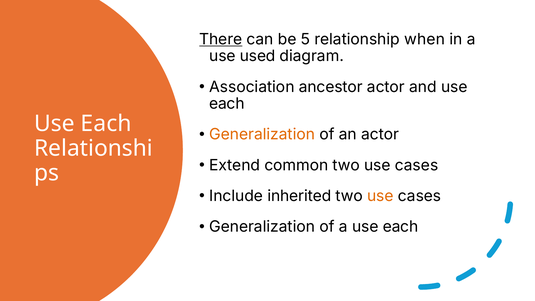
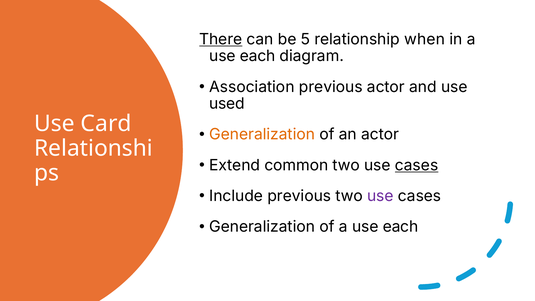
used: used -> each (258, 56)
Association ancestor: ancestor -> previous (331, 87)
each: each -> used (227, 104)
Each: Each -> Card (106, 124)
cases underline: none -> present (417, 165)
Include inherited: inherited -> previous (299, 196)
use colour: orange -> purple (380, 196)
